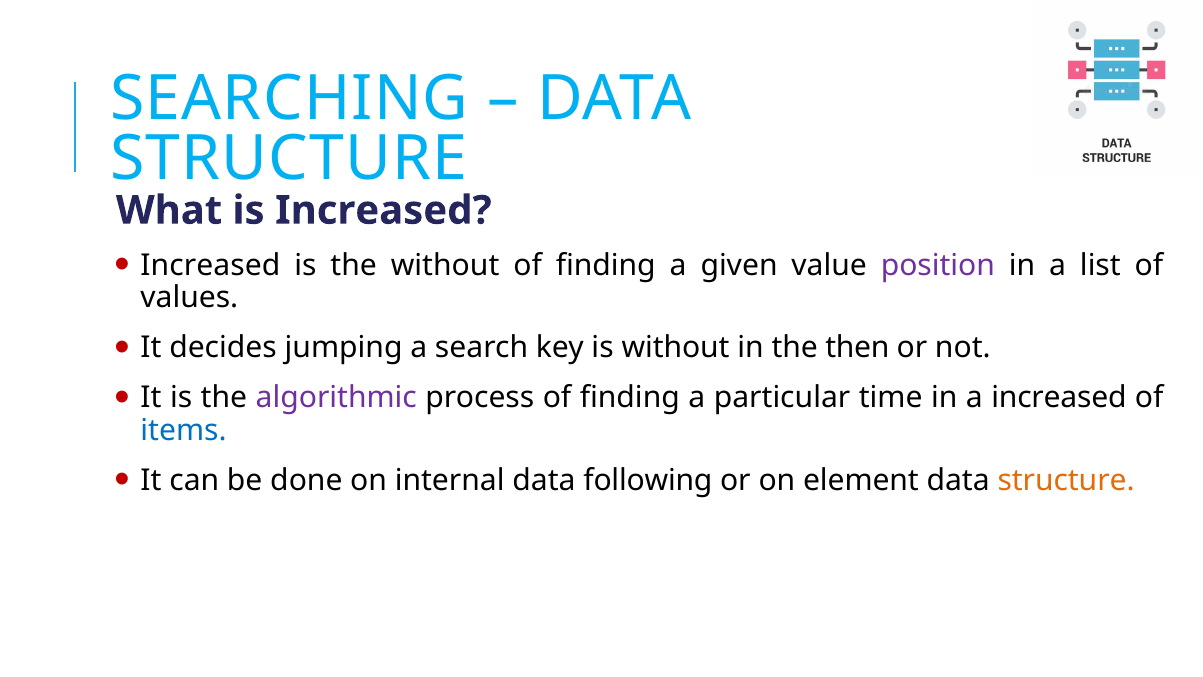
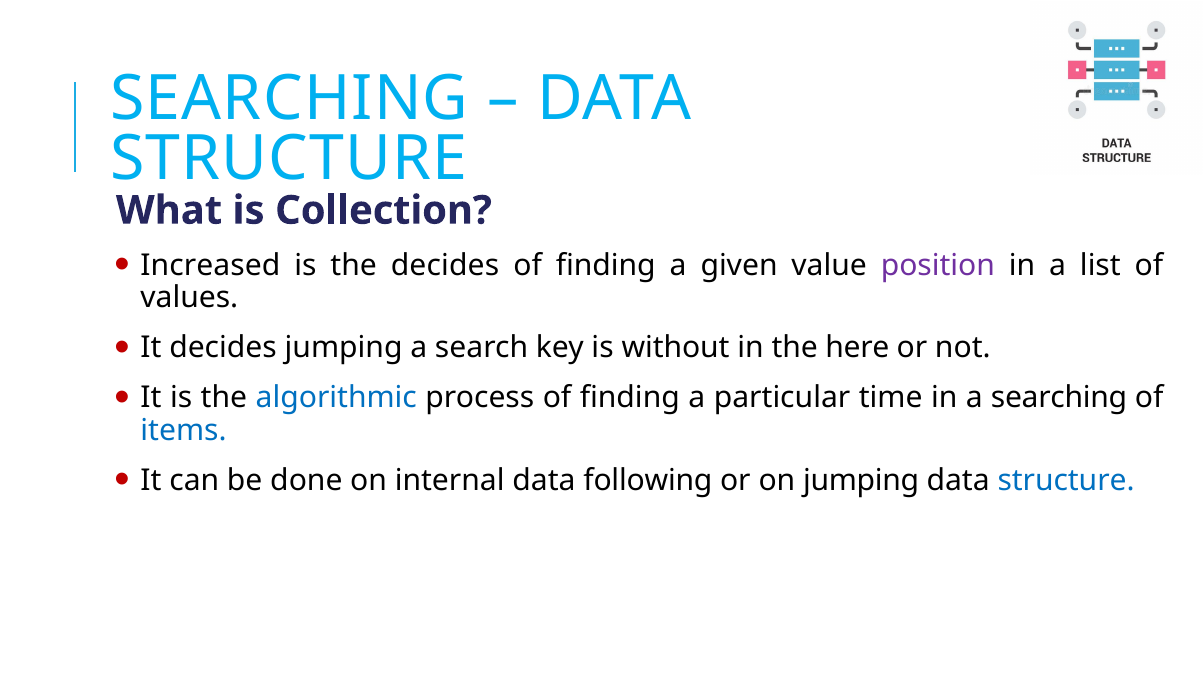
is Increased: Increased -> Collection (383, 210)
the without: without -> decides (445, 265)
then: then -> here (857, 348)
algorithmic colour: purple -> blue (336, 398)
a increased: increased -> searching (1059, 398)
on element: element -> jumping (861, 480)
structure colour: orange -> blue (1066, 480)
